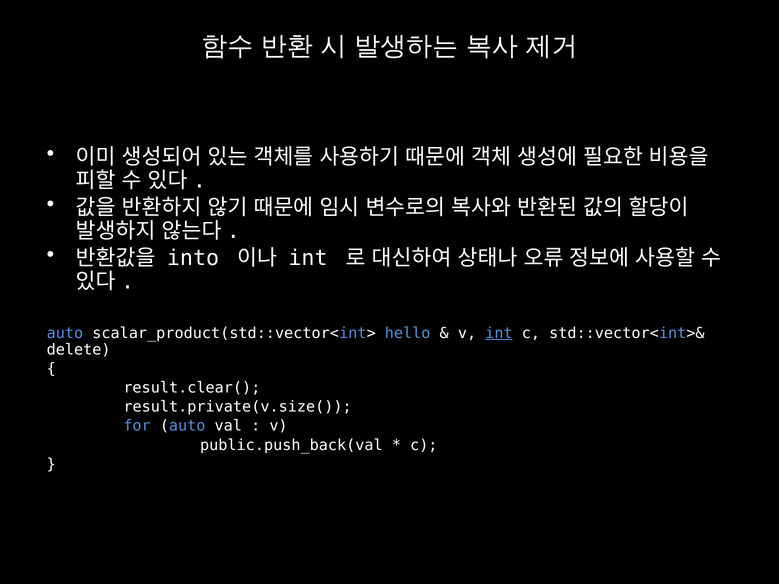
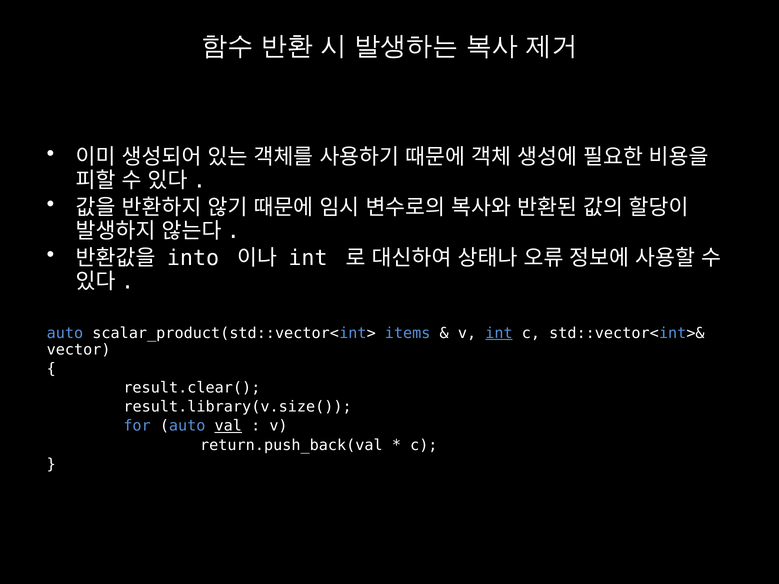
hello: hello -> items (408, 333)
delete: delete -> vector (79, 350)
result.private(v.size(: result.private(v.size( -> result.library(v.size( (238, 407)
val underline: none -> present (228, 426)
public.push_back(val: public.push_back(val -> return.push_back(val (291, 445)
